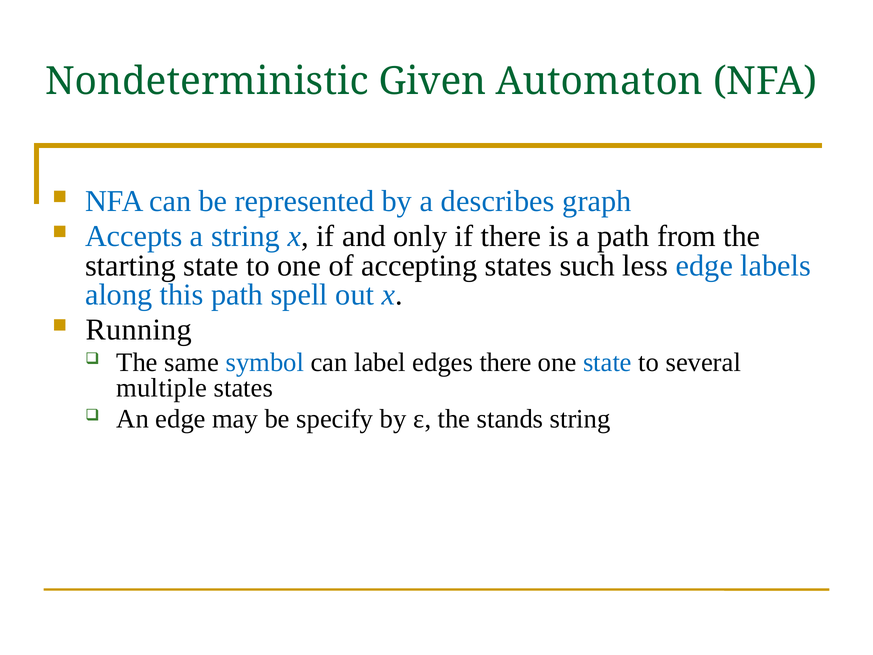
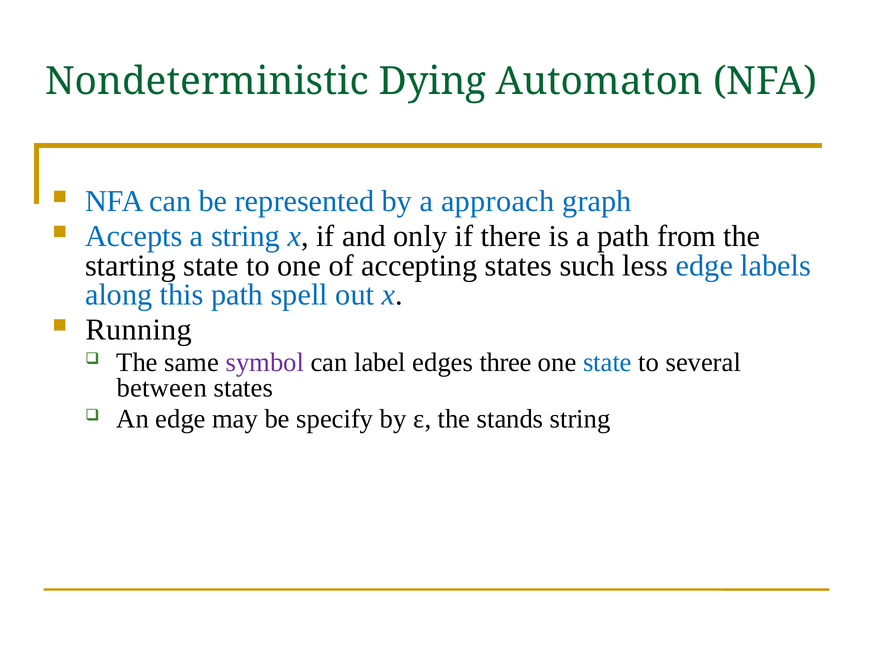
Given: Given -> Dying (432, 81)
describes: describes -> approach (498, 201)
symbol colour: blue -> purple (265, 362)
edges there: there -> three (506, 362)
multiple: multiple -> between (162, 388)
